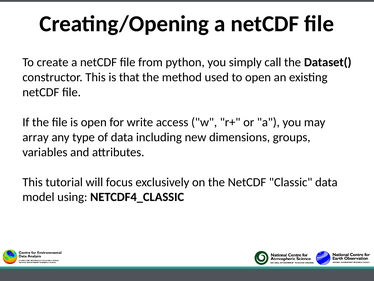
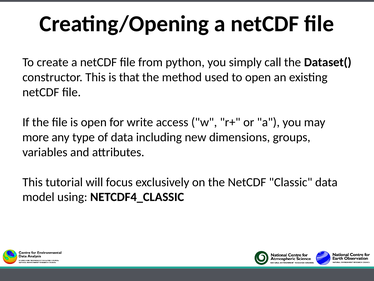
array: array -> more (36, 137)
